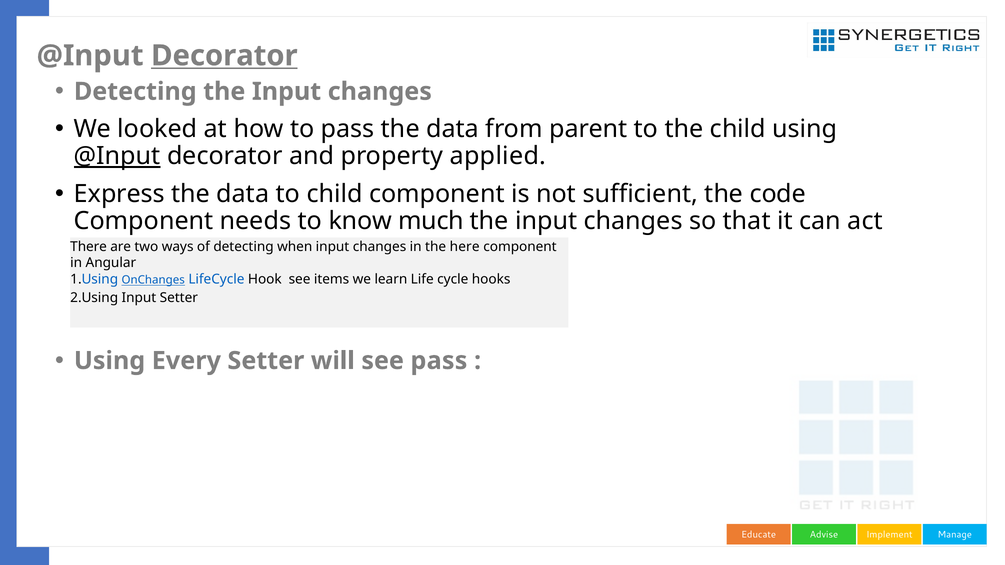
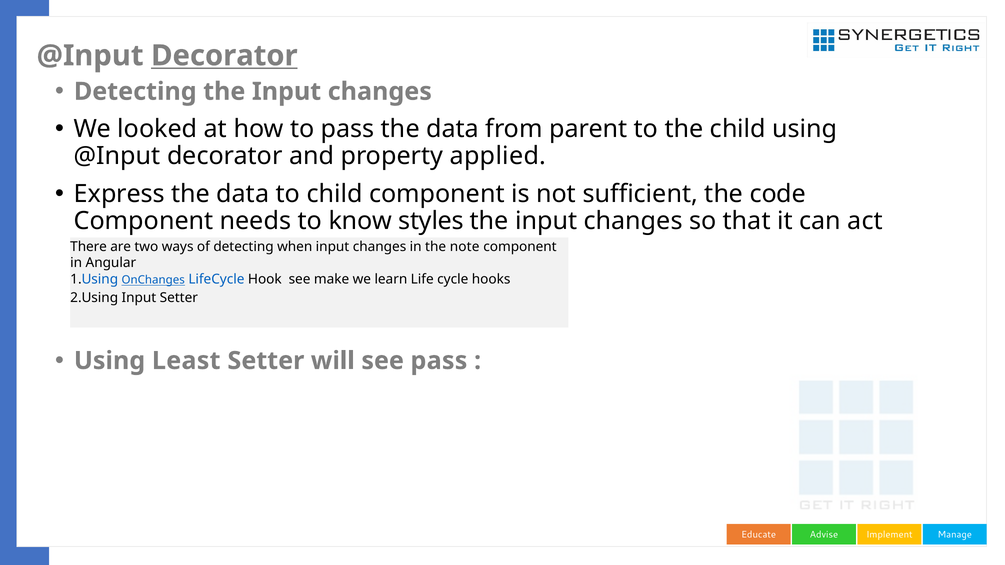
@Input underline: present -> none (117, 156)
much: much -> styles (431, 221)
here: here -> note (465, 247)
items: items -> make (332, 279)
Every: Every -> Least (186, 361)
